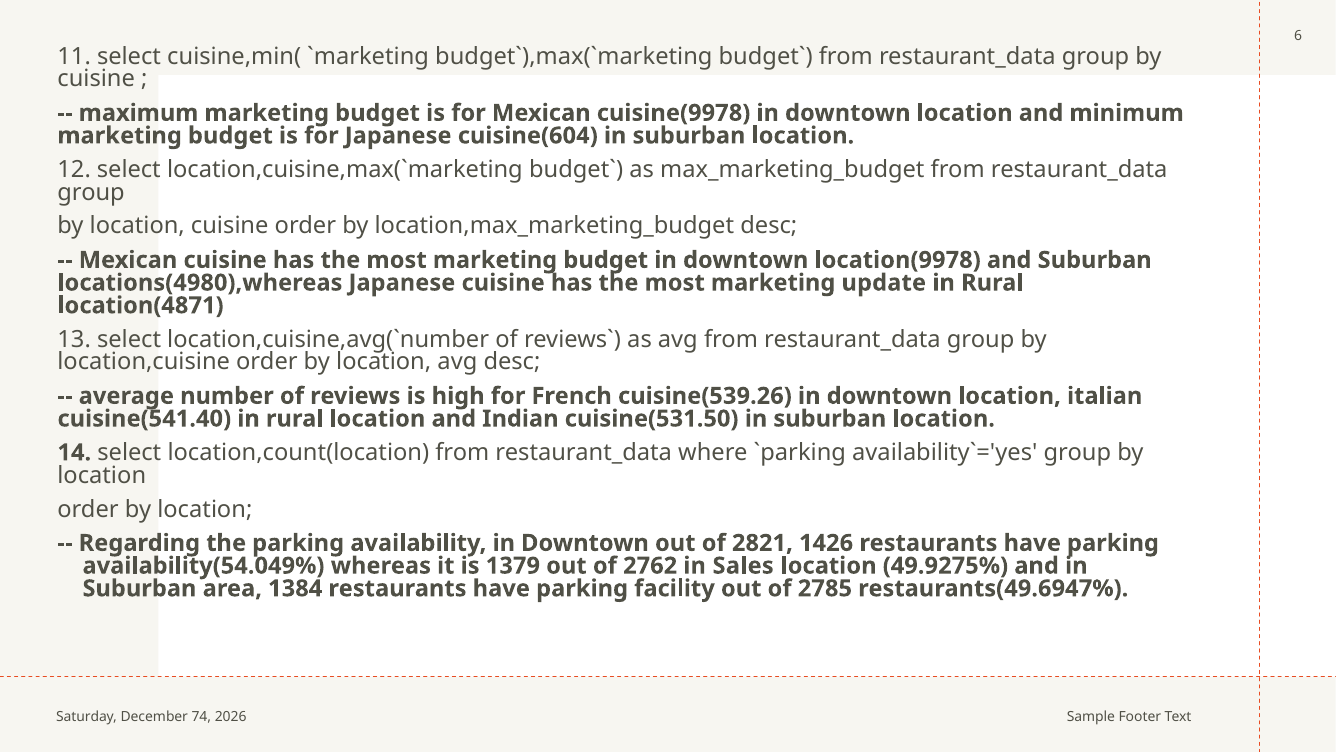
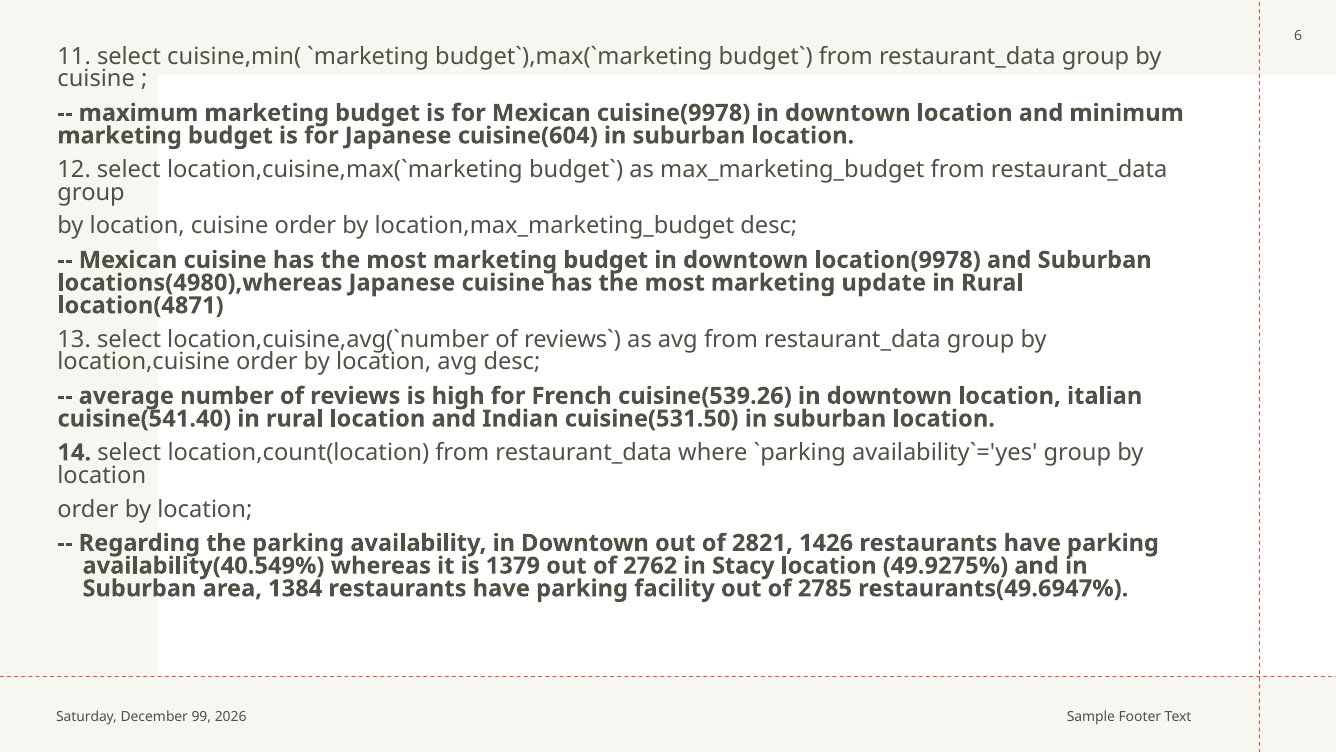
availability(54.049%: availability(54.049% -> availability(40.549% (203, 565)
Sales: Sales -> Stacy (743, 565)
74: 74 -> 99 (201, 716)
